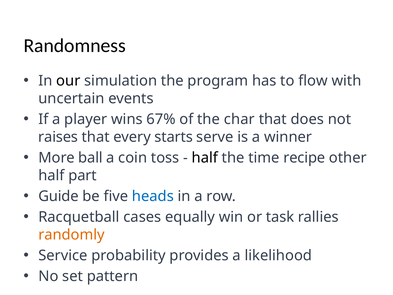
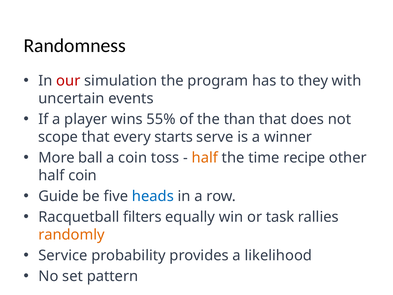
our colour: black -> red (68, 81)
flow: flow -> they (313, 81)
67%: 67% -> 55% (161, 119)
char: char -> than (239, 119)
raises: raises -> scope (58, 137)
half colour: black -> orange (205, 158)
half part: part -> coin (83, 175)
cases: cases -> filters (142, 217)
